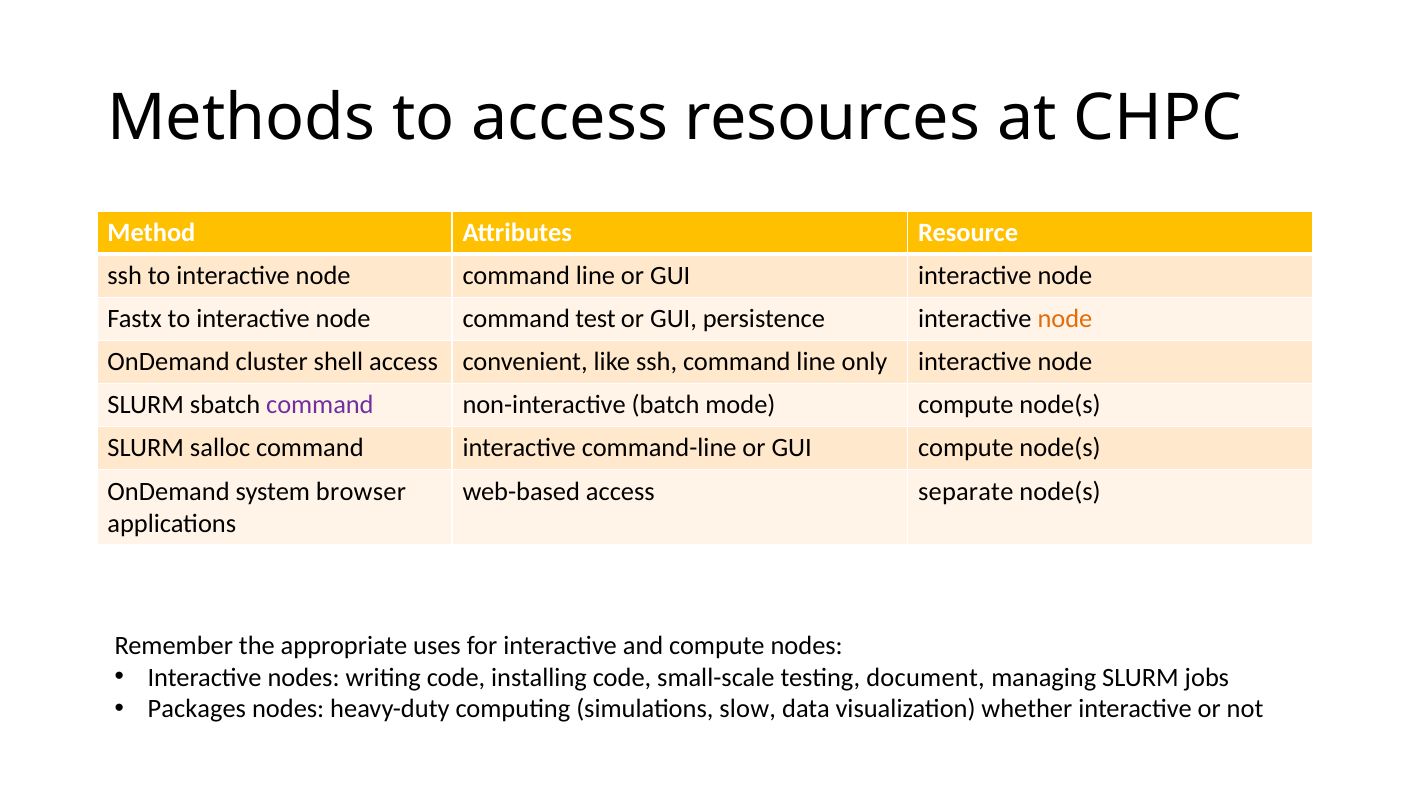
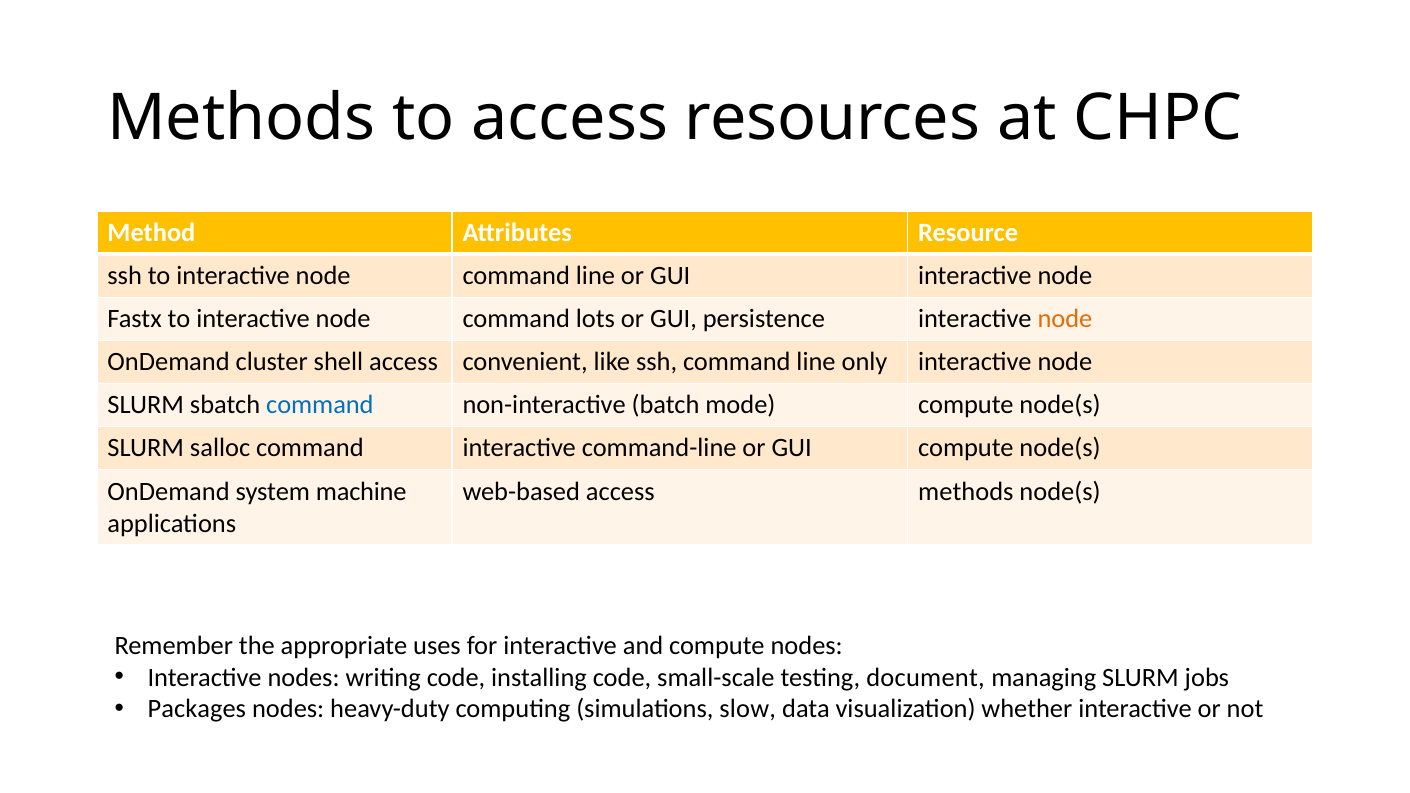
test: test -> lots (595, 319)
command colour: purple -> blue (320, 405)
browser: browser -> machine (361, 491)
access separate: separate -> methods (966, 491)
